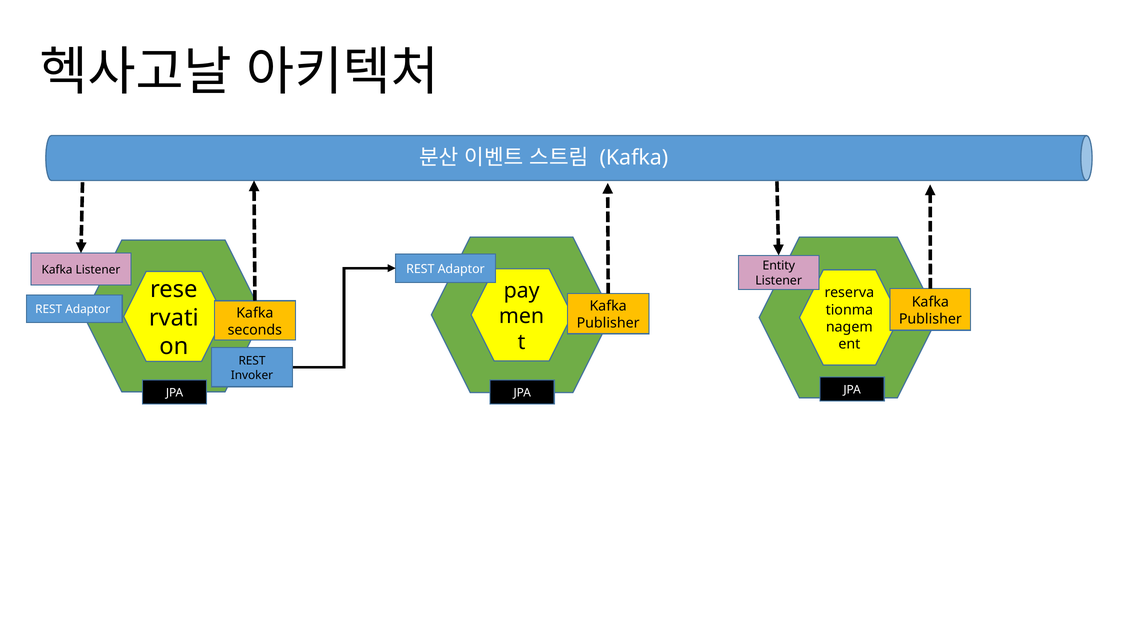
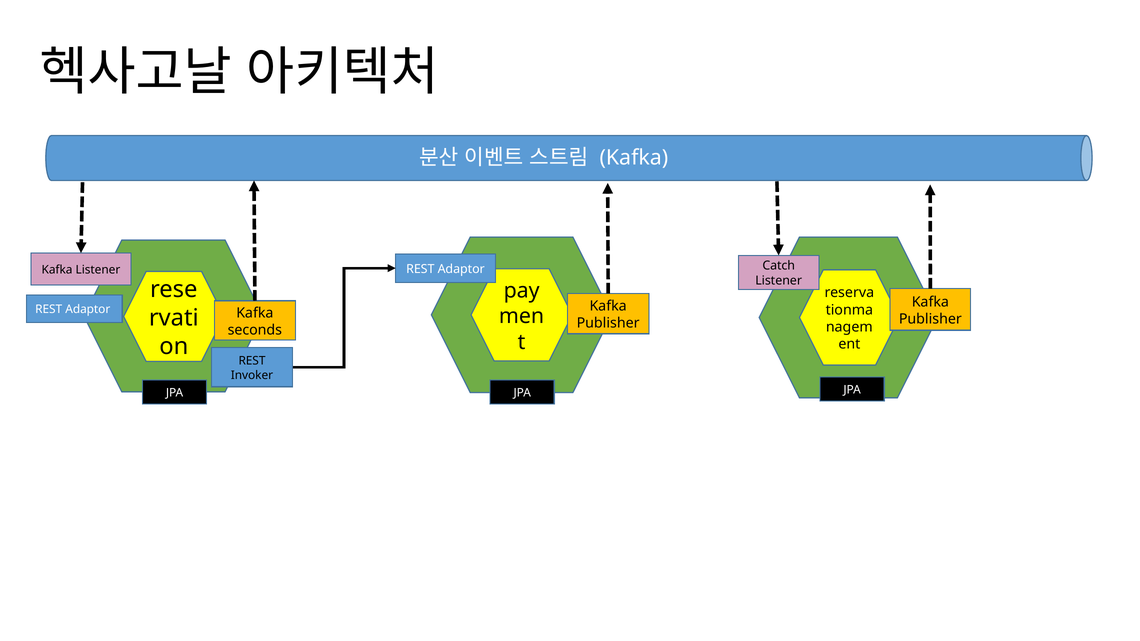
Entity: Entity -> Catch (779, 266)
